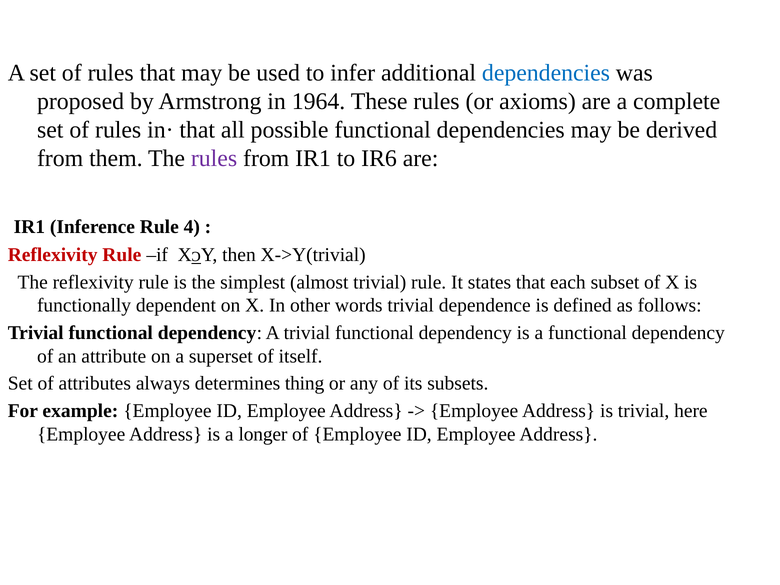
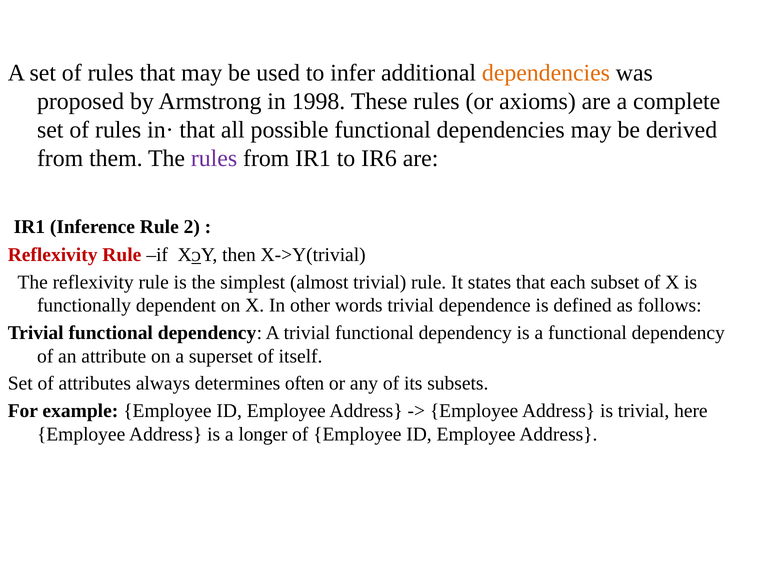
dependencies colour: blue -> orange (546, 73)
1964: 1964 -> 1998 (319, 101)
4: 4 -> 2 (192, 227)
thing: thing -> often (305, 383)
